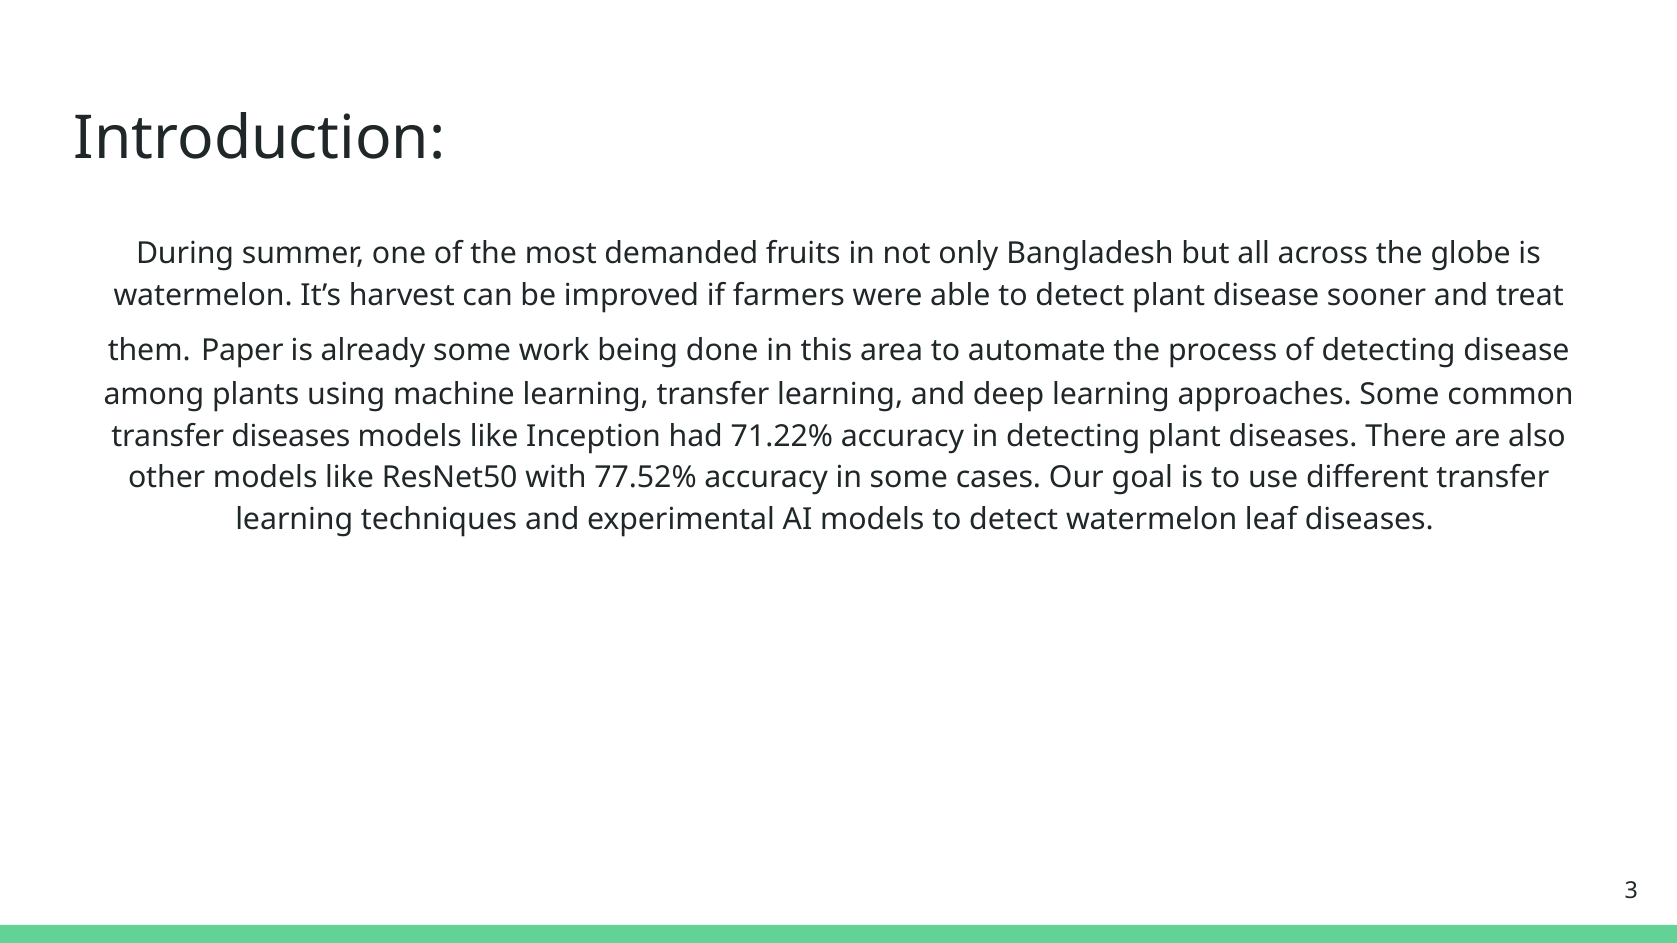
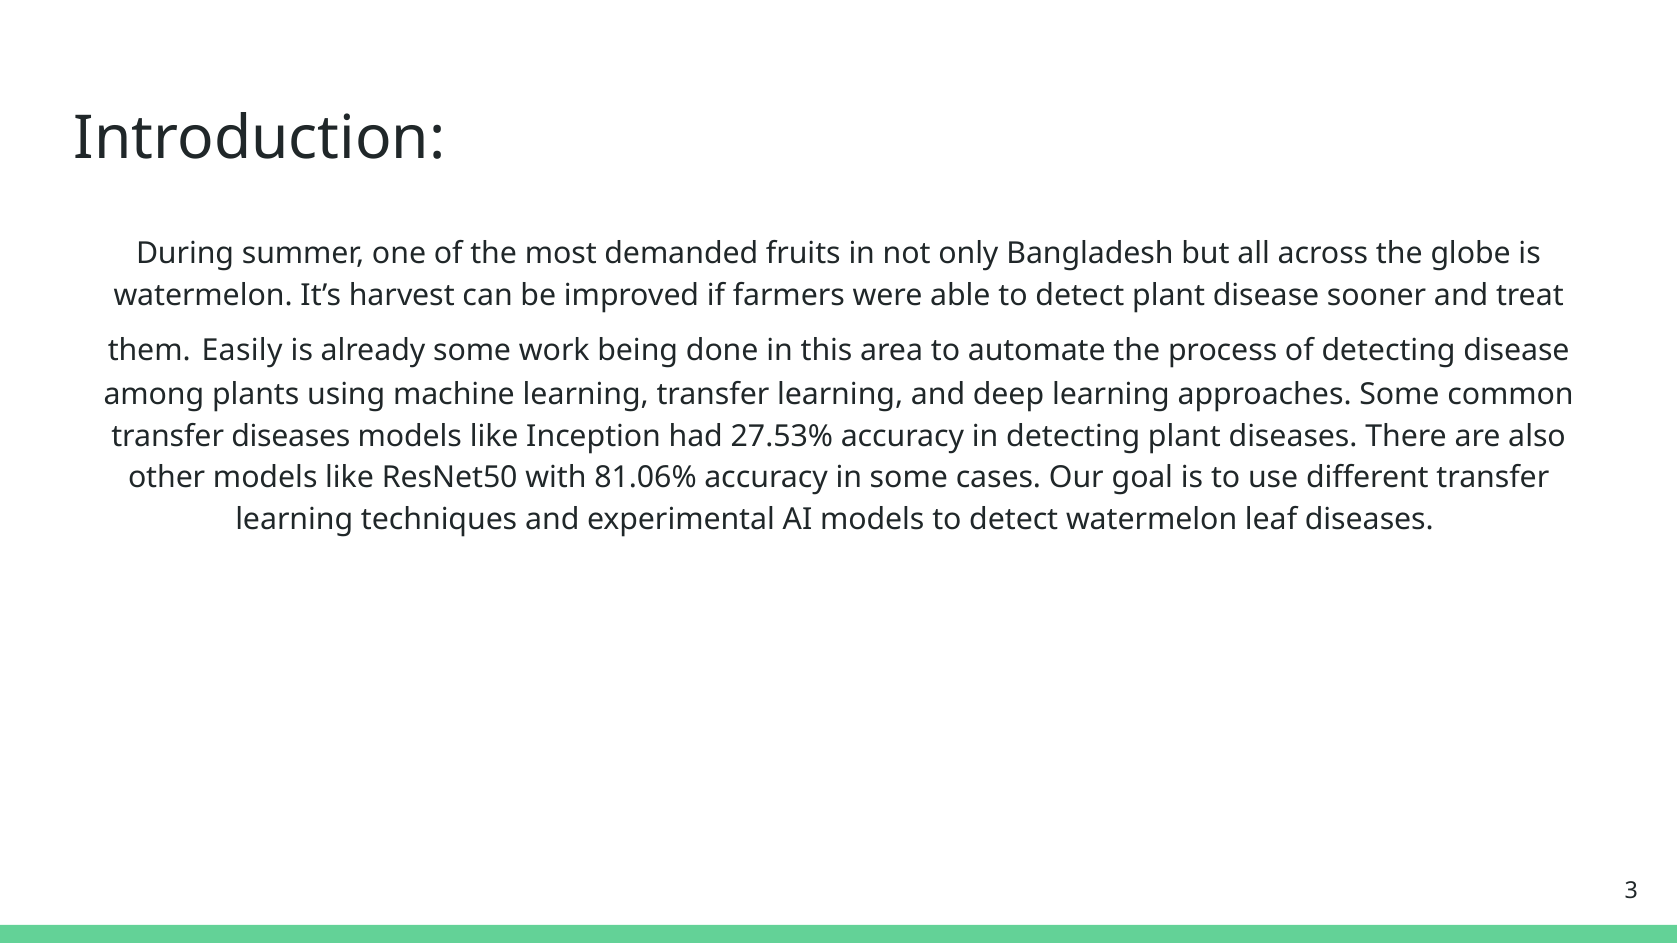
Paper: Paper -> Easily (242, 351)
71.22%: 71.22% -> 27.53% (782, 436)
77.52%: 77.52% -> 81.06% (646, 478)
